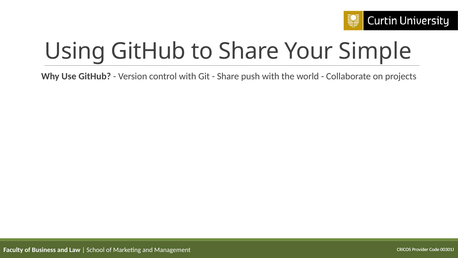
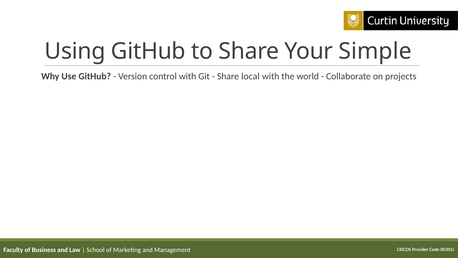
push: push -> local (250, 76)
